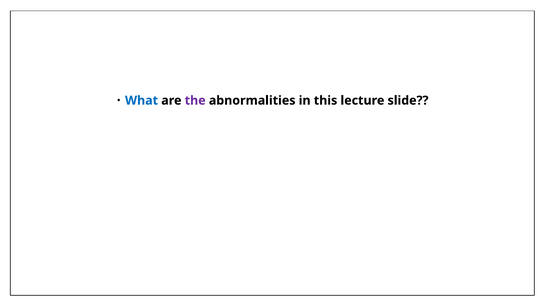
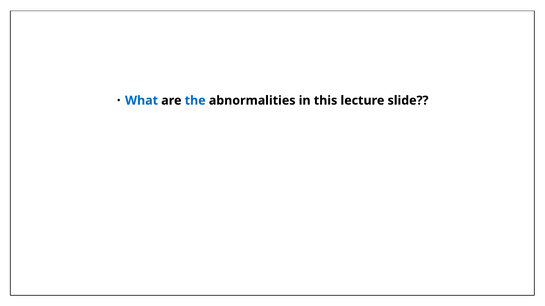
the colour: purple -> blue (195, 101)
